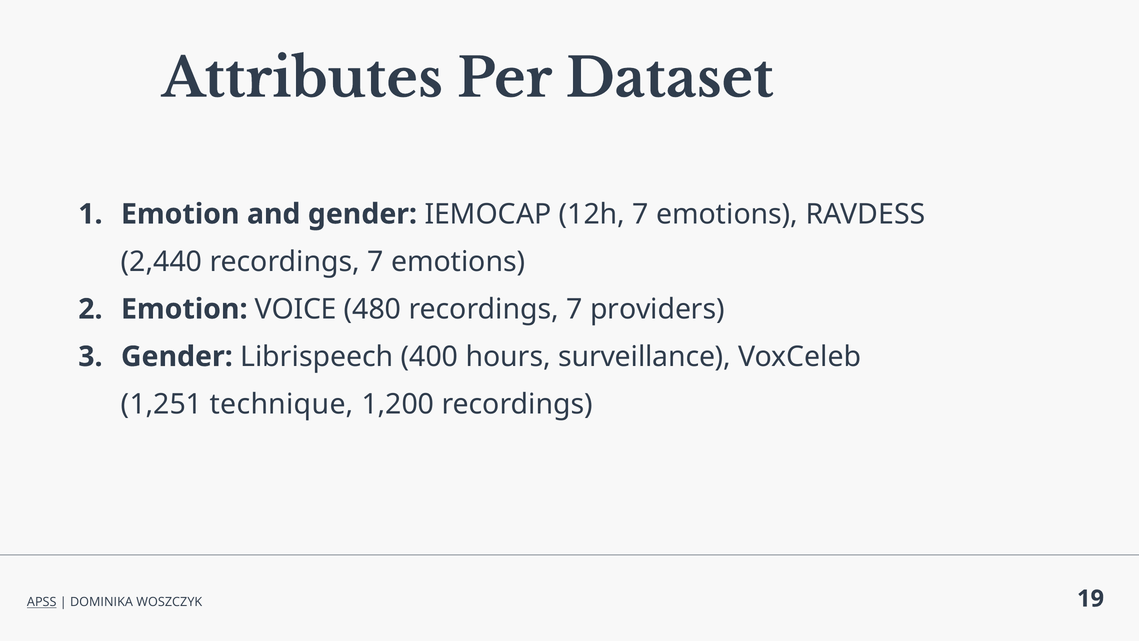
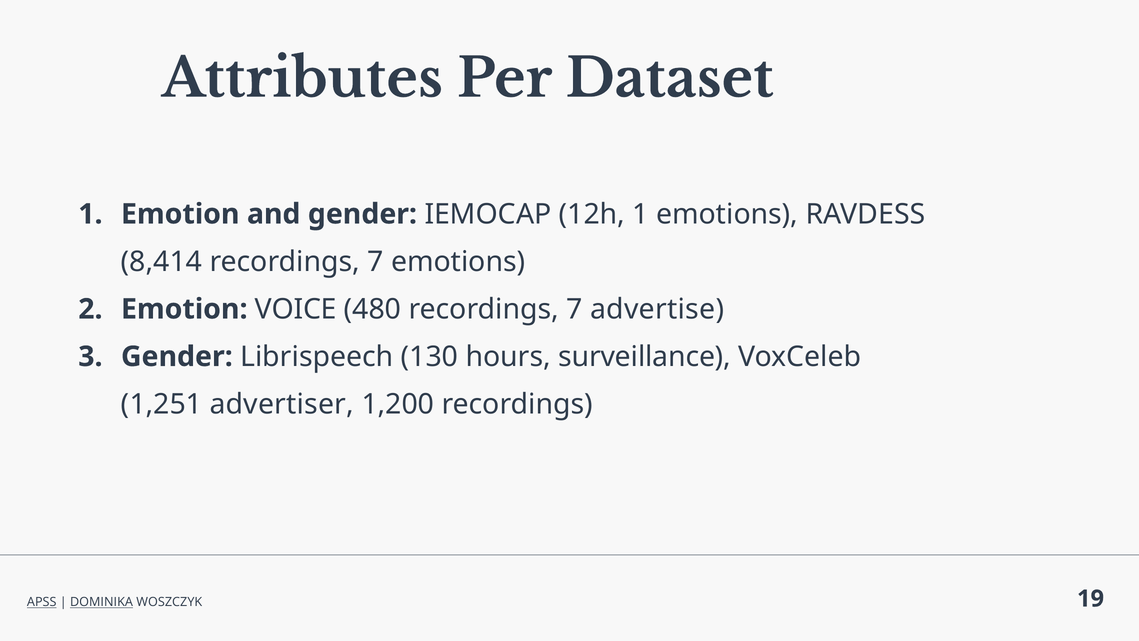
12h 7: 7 -> 1 (641, 214)
2,440: 2,440 -> 8,414 (162, 261)
providers: providers -> advertise (657, 309)
400: 400 -> 130 (430, 356)
technique: technique -> advertiser (282, 404)
DOMINIKA underline: none -> present (101, 602)
